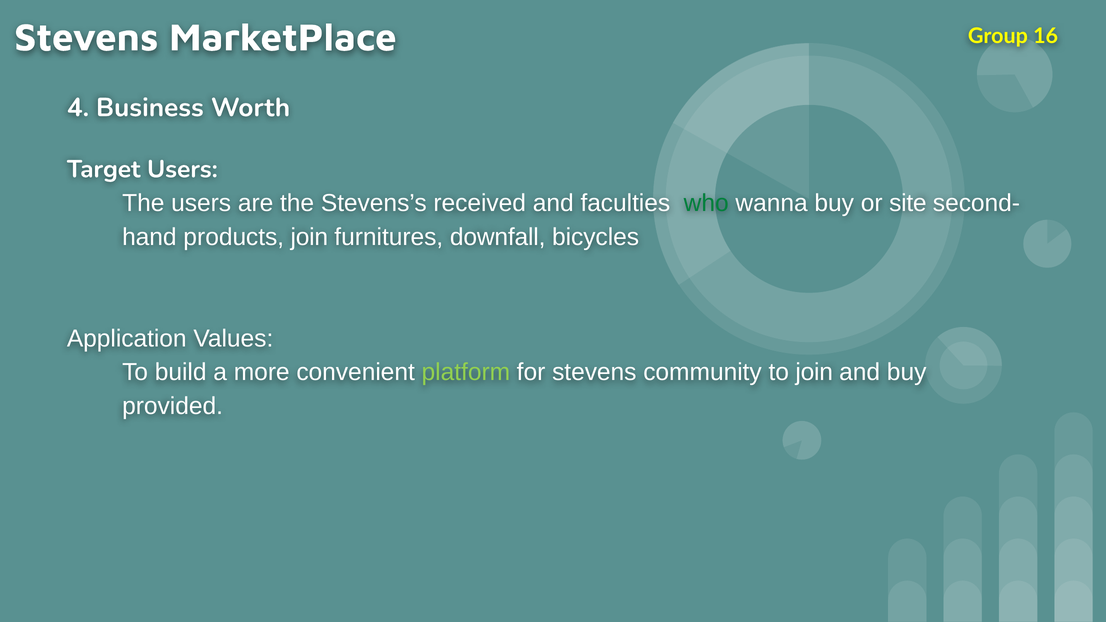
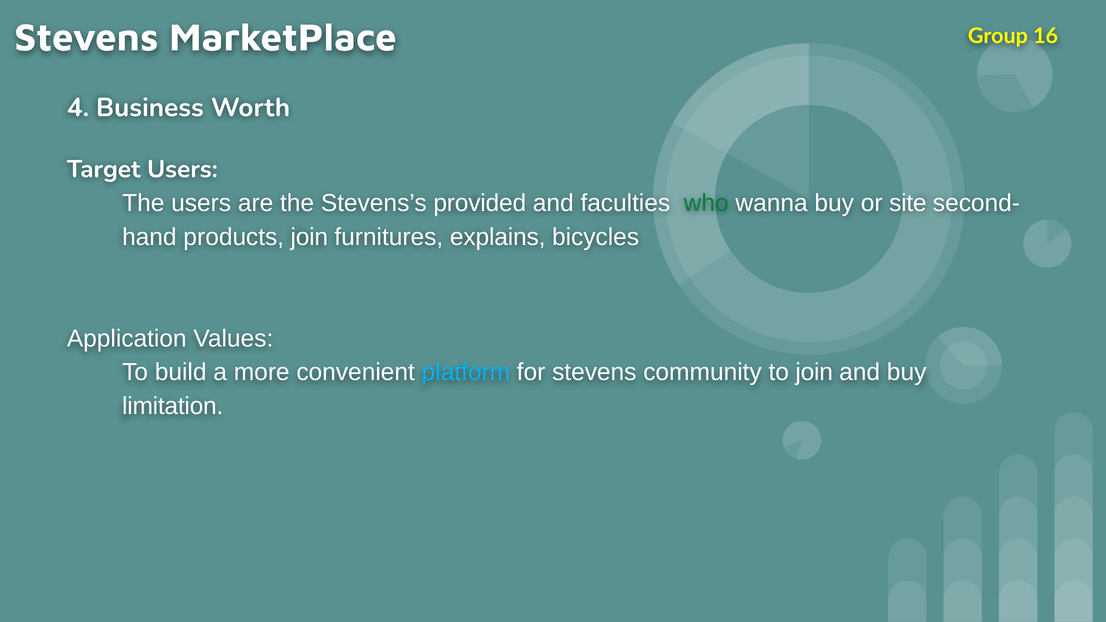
received: received -> provided (480, 203)
downfall: downfall -> explains (498, 237)
platform colour: light green -> light blue (466, 372)
provided: provided -> limitation (173, 406)
